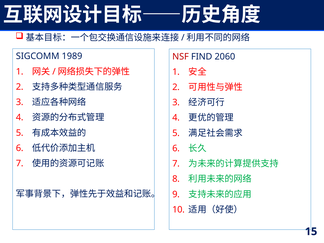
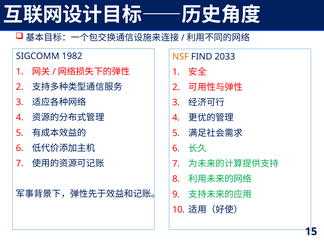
1989: 1989 -> 1982 (72, 56)
NSF colour: red -> orange (181, 57)
2060: 2060 -> 2033 (225, 57)
